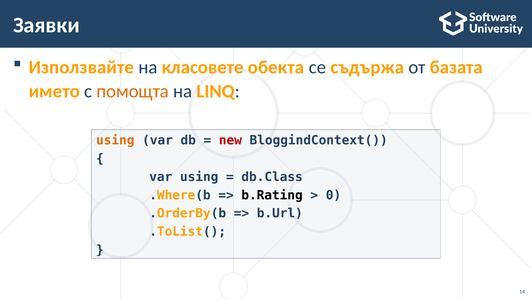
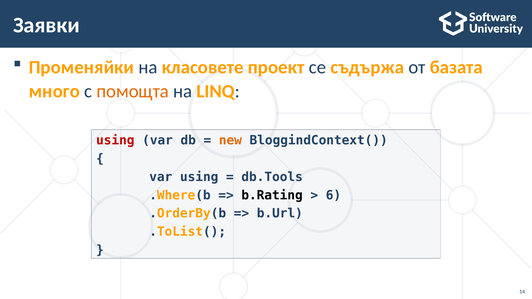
Използвайте: Използвайте -> Променяйки (81, 68)
обекта: обекта -> проект (276, 68)
името: името -> много (54, 91)
using colour: orange -> red (115, 141)
new colour: red -> orange (230, 141)
db.Class: db.Class -> db.Tools (272, 177)
0: 0 -> 6 (333, 195)
